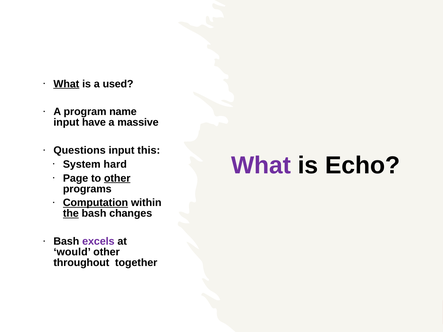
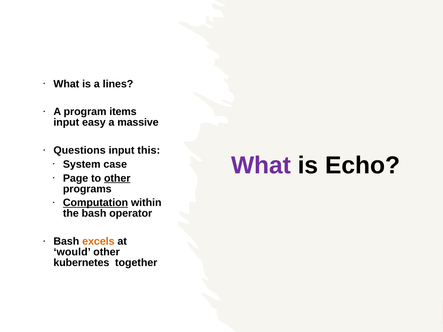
What underline: present -> none (66, 84)
used: used -> lines (118, 84)
name: name -> items (123, 112)
have: have -> easy (94, 123)
hard: hard -> case (115, 164)
the underline: present -> none (71, 214)
changes: changes -> operator (131, 214)
excels colour: purple -> orange (98, 241)
throughout: throughout -> kubernetes (81, 263)
